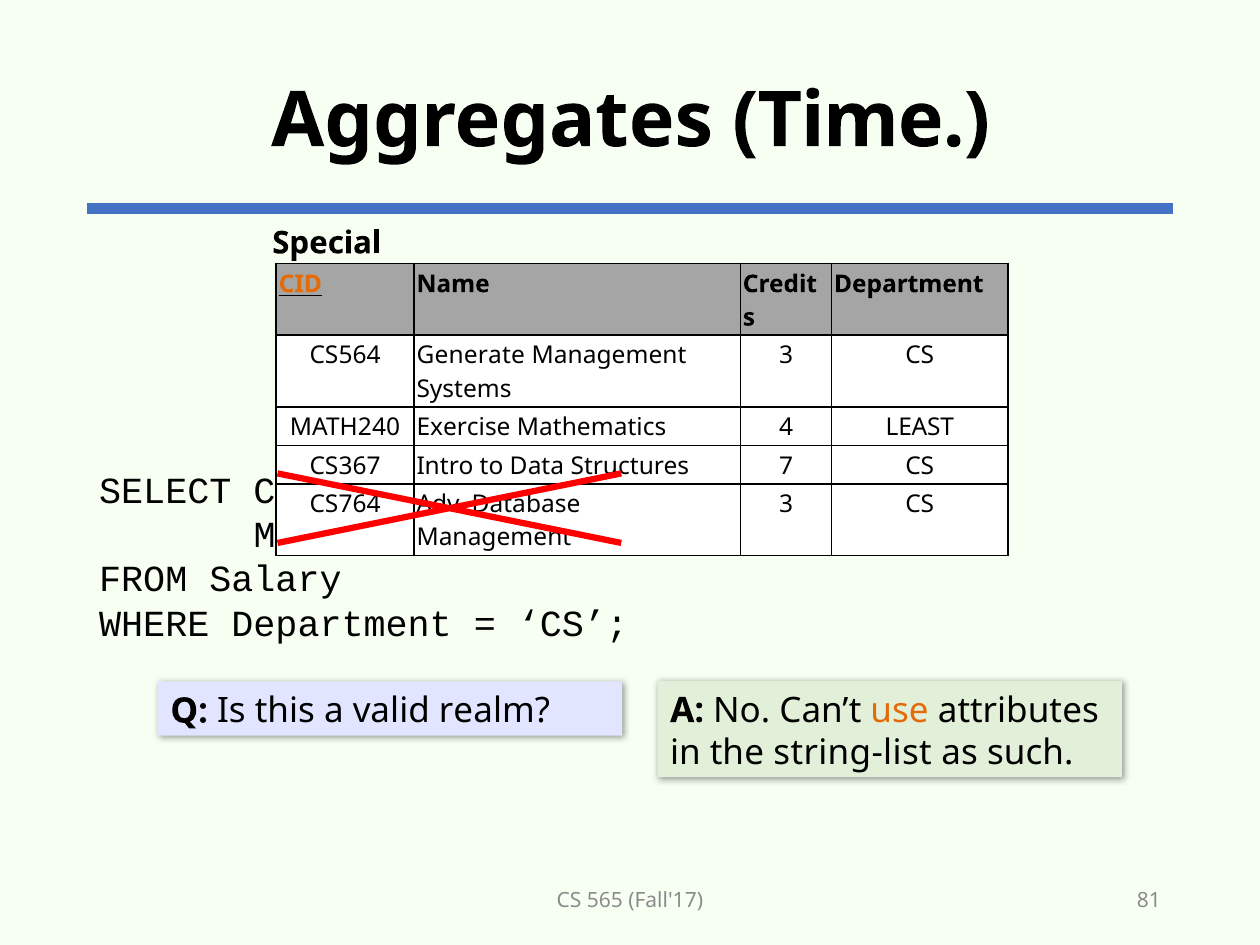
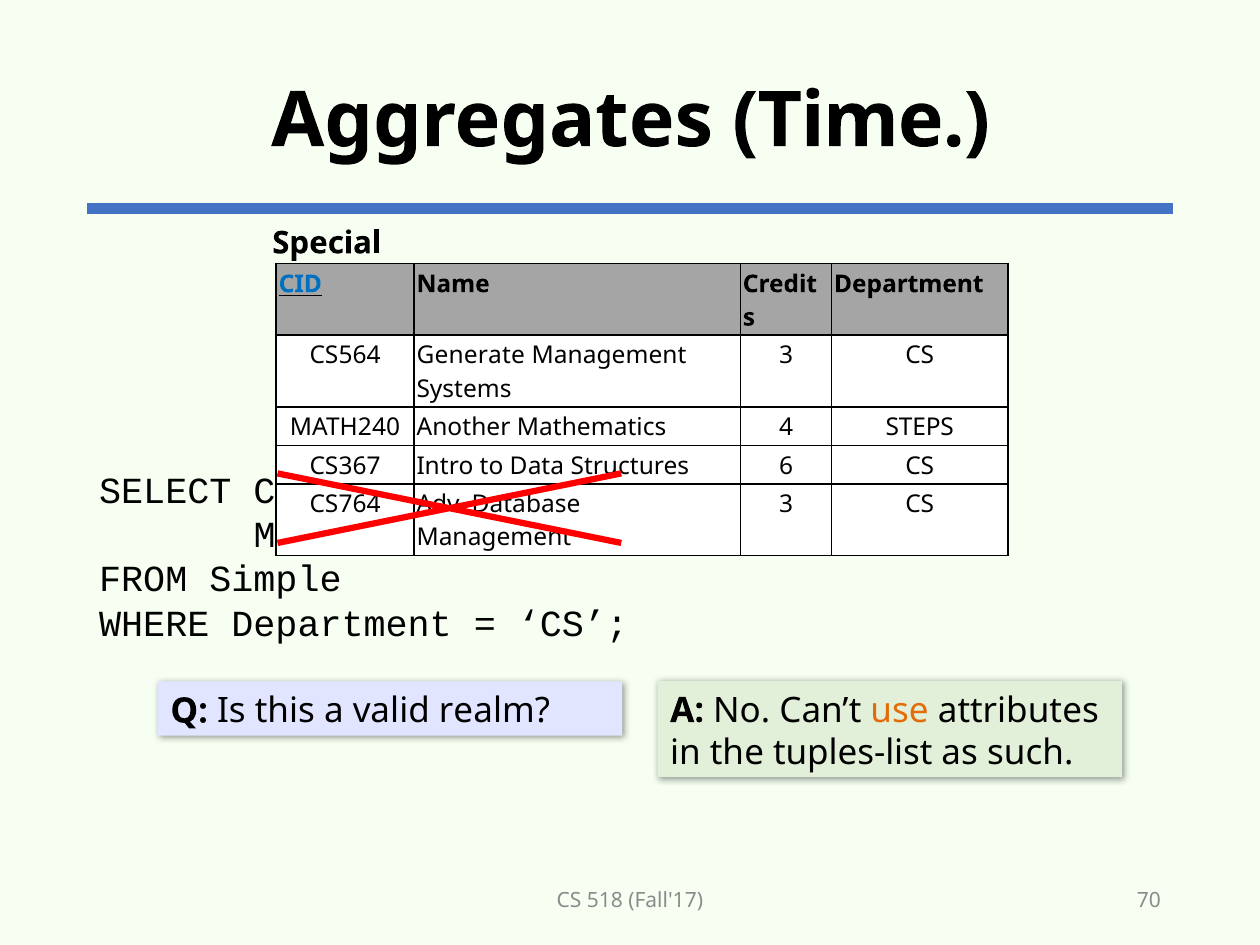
CID colour: orange -> blue (300, 284)
Exercise: Exercise -> Another (464, 428)
LEAST: LEAST -> STEPS (920, 428)
7: 7 -> 6 (786, 466)
Salary: Salary -> Simple (275, 580)
string-list: string-list -> tuples-list (853, 752)
565: 565 -> 518 (605, 901)
81: 81 -> 70 (1149, 901)
